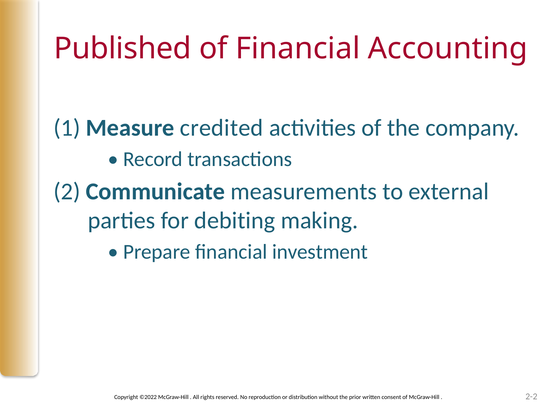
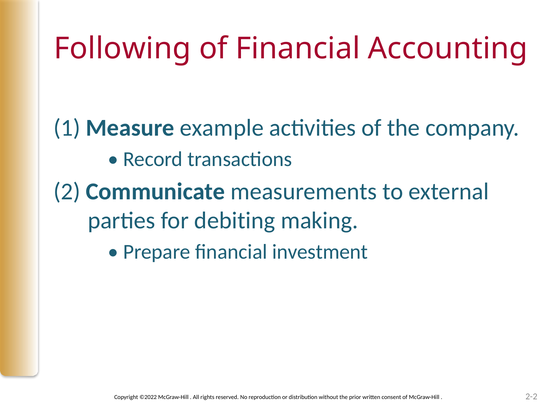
Published: Published -> Following (122, 48)
credited: credited -> example (222, 128)
